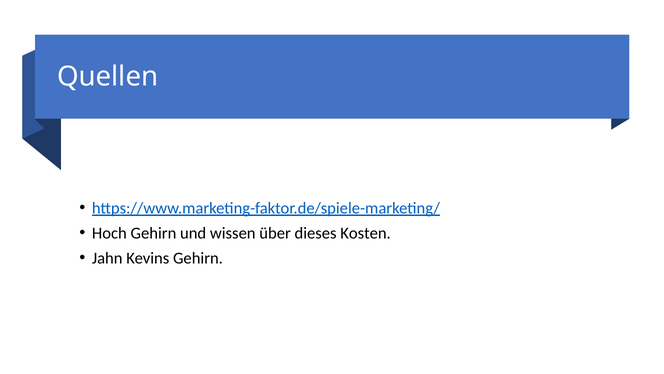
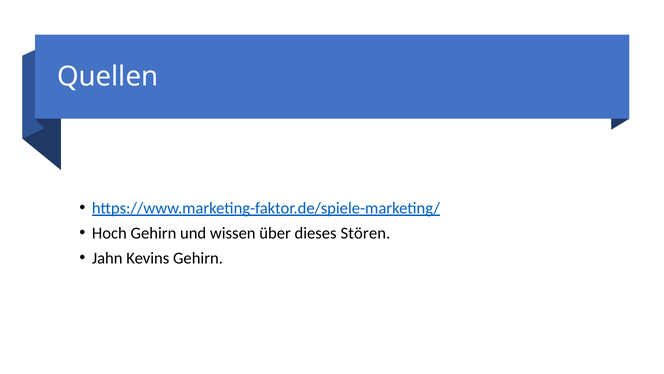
Kosten: Kosten -> Stören (365, 233)
